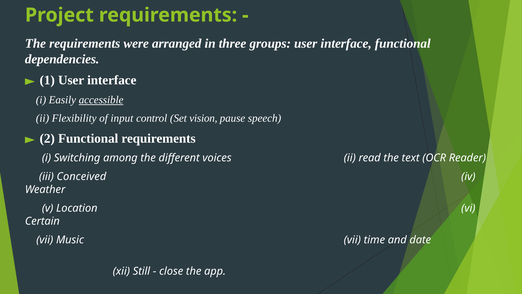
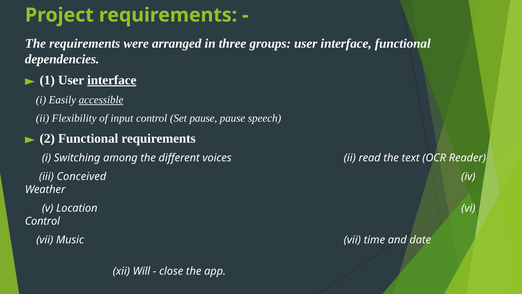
interface underline: none -> present (112, 80)
Set vision: vision -> pause (203, 118)
Certain: Certain -> Control (42, 221)
Still: Still -> Will (142, 271)
